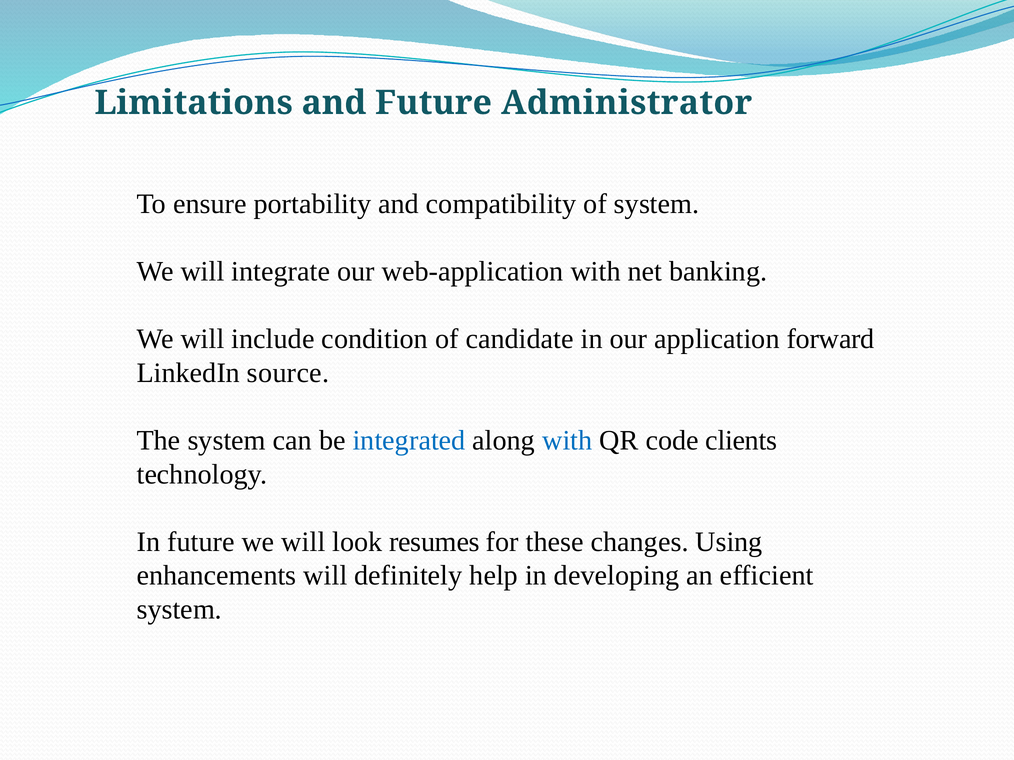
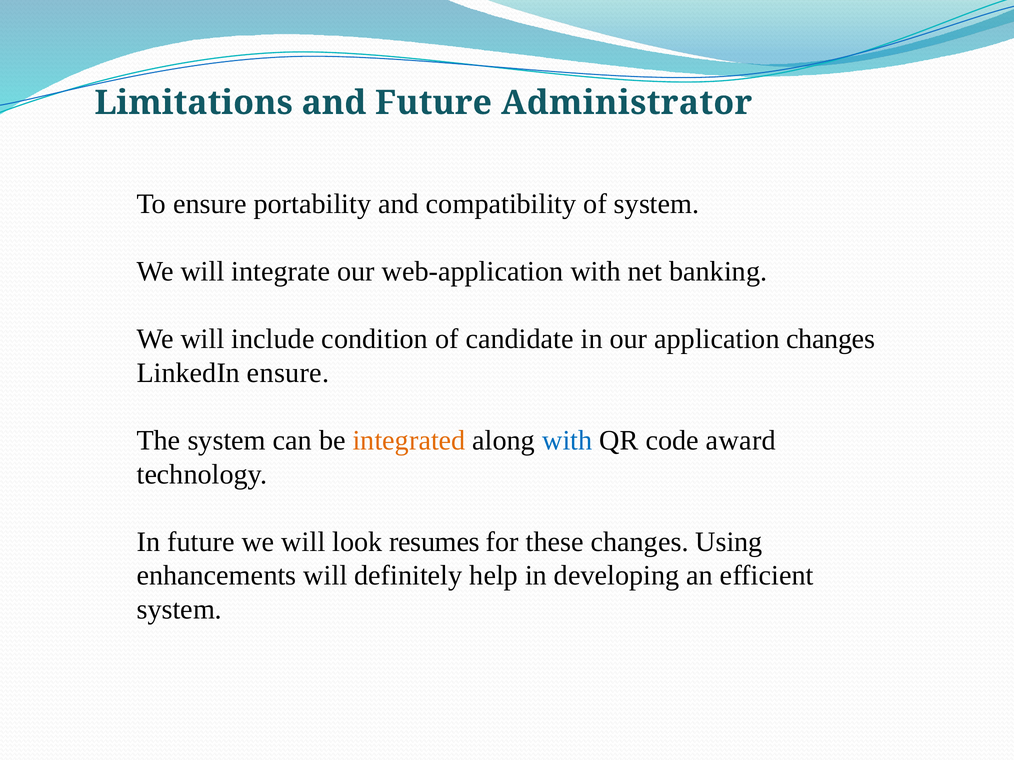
application forward: forward -> changes (831, 339)
LinkedIn source: source -> ensure (288, 373)
integrated colour: blue -> orange (409, 441)
clients: clients -> award (741, 441)
